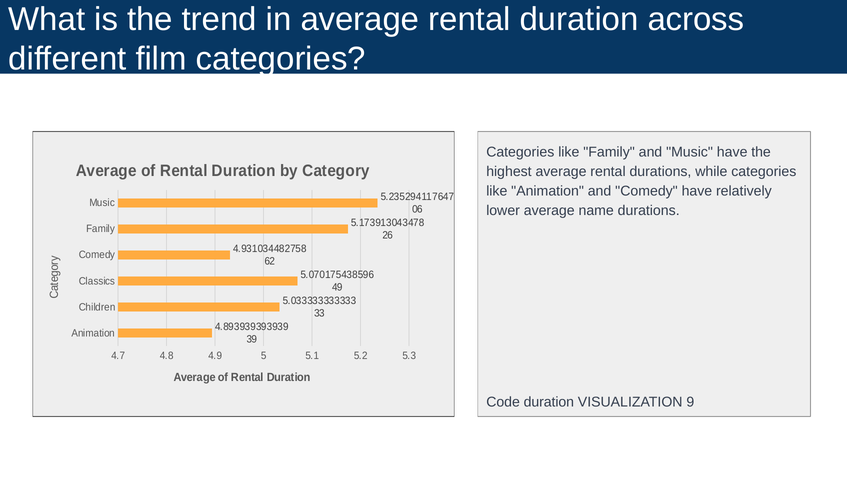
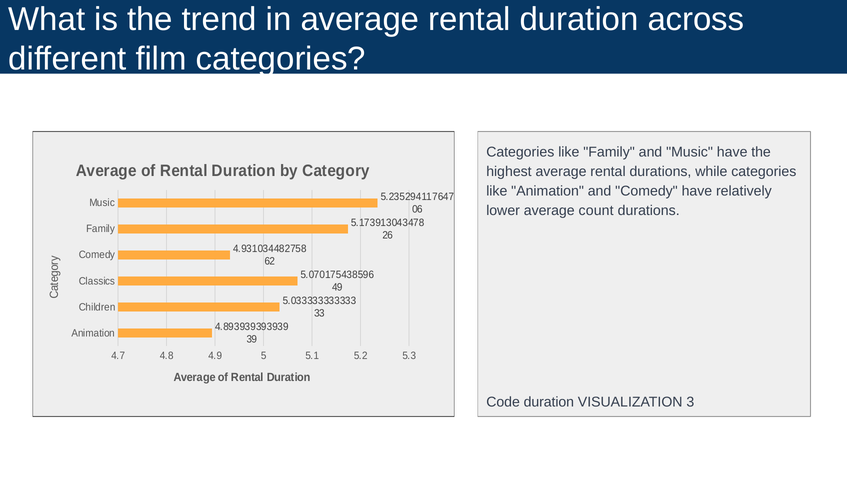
name: name -> count (596, 210)
9: 9 -> 3 (690, 402)
